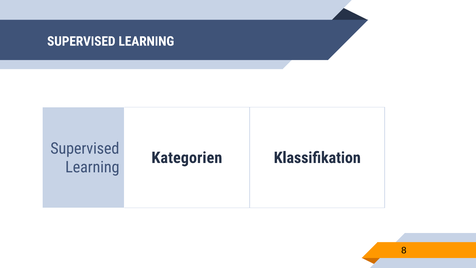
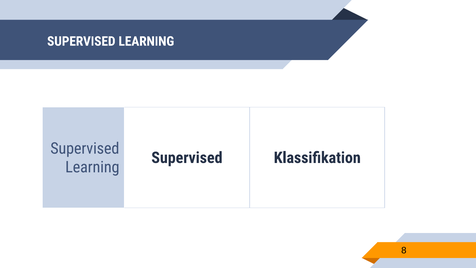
Kategorien: Kategorien -> Supervised (187, 158)
